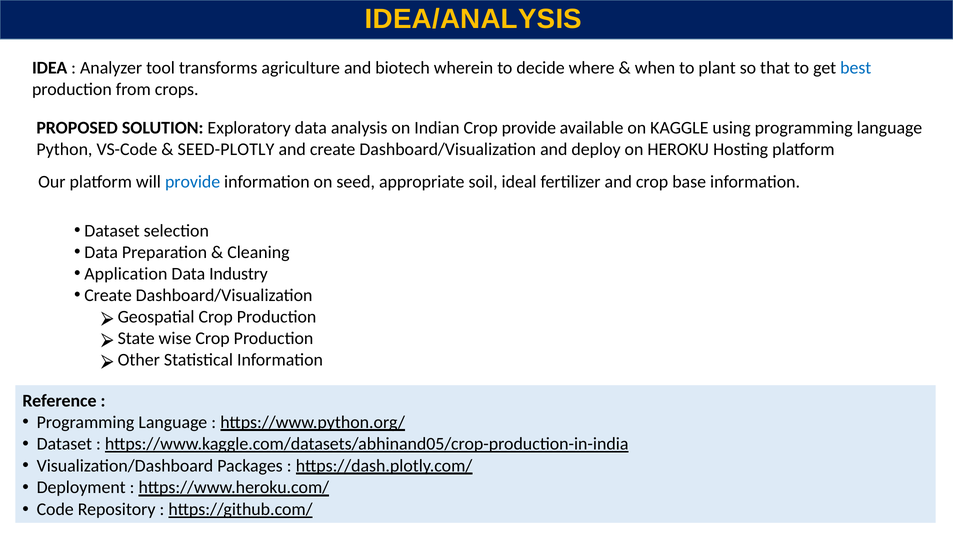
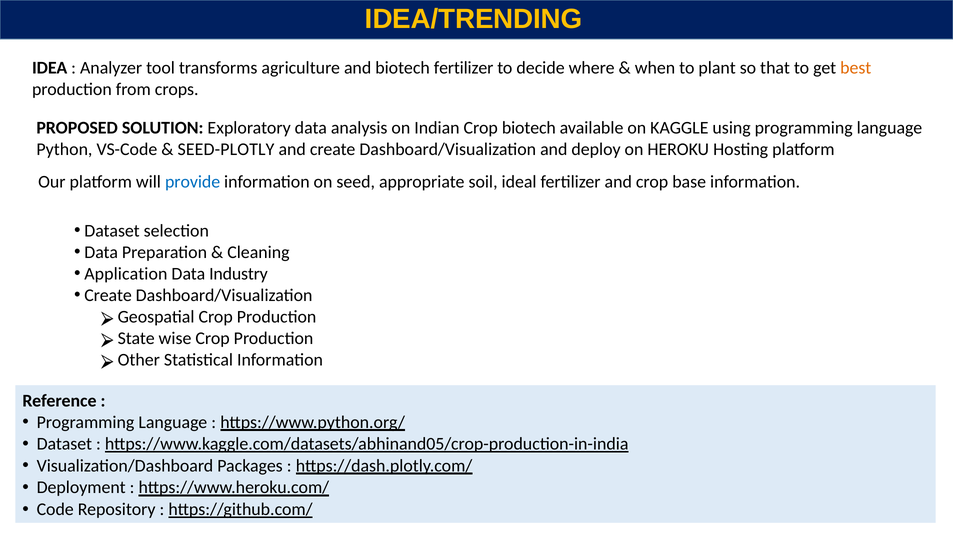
IDEA/ANALYSIS: IDEA/ANALYSIS -> IDEA/TRENDING (474, 19)
biotech wherein: wherein -> fertilizer (464, 68)
best colour: blue -> orange (856, 68)
Crop provide: provide -> biotech (529, 128)
